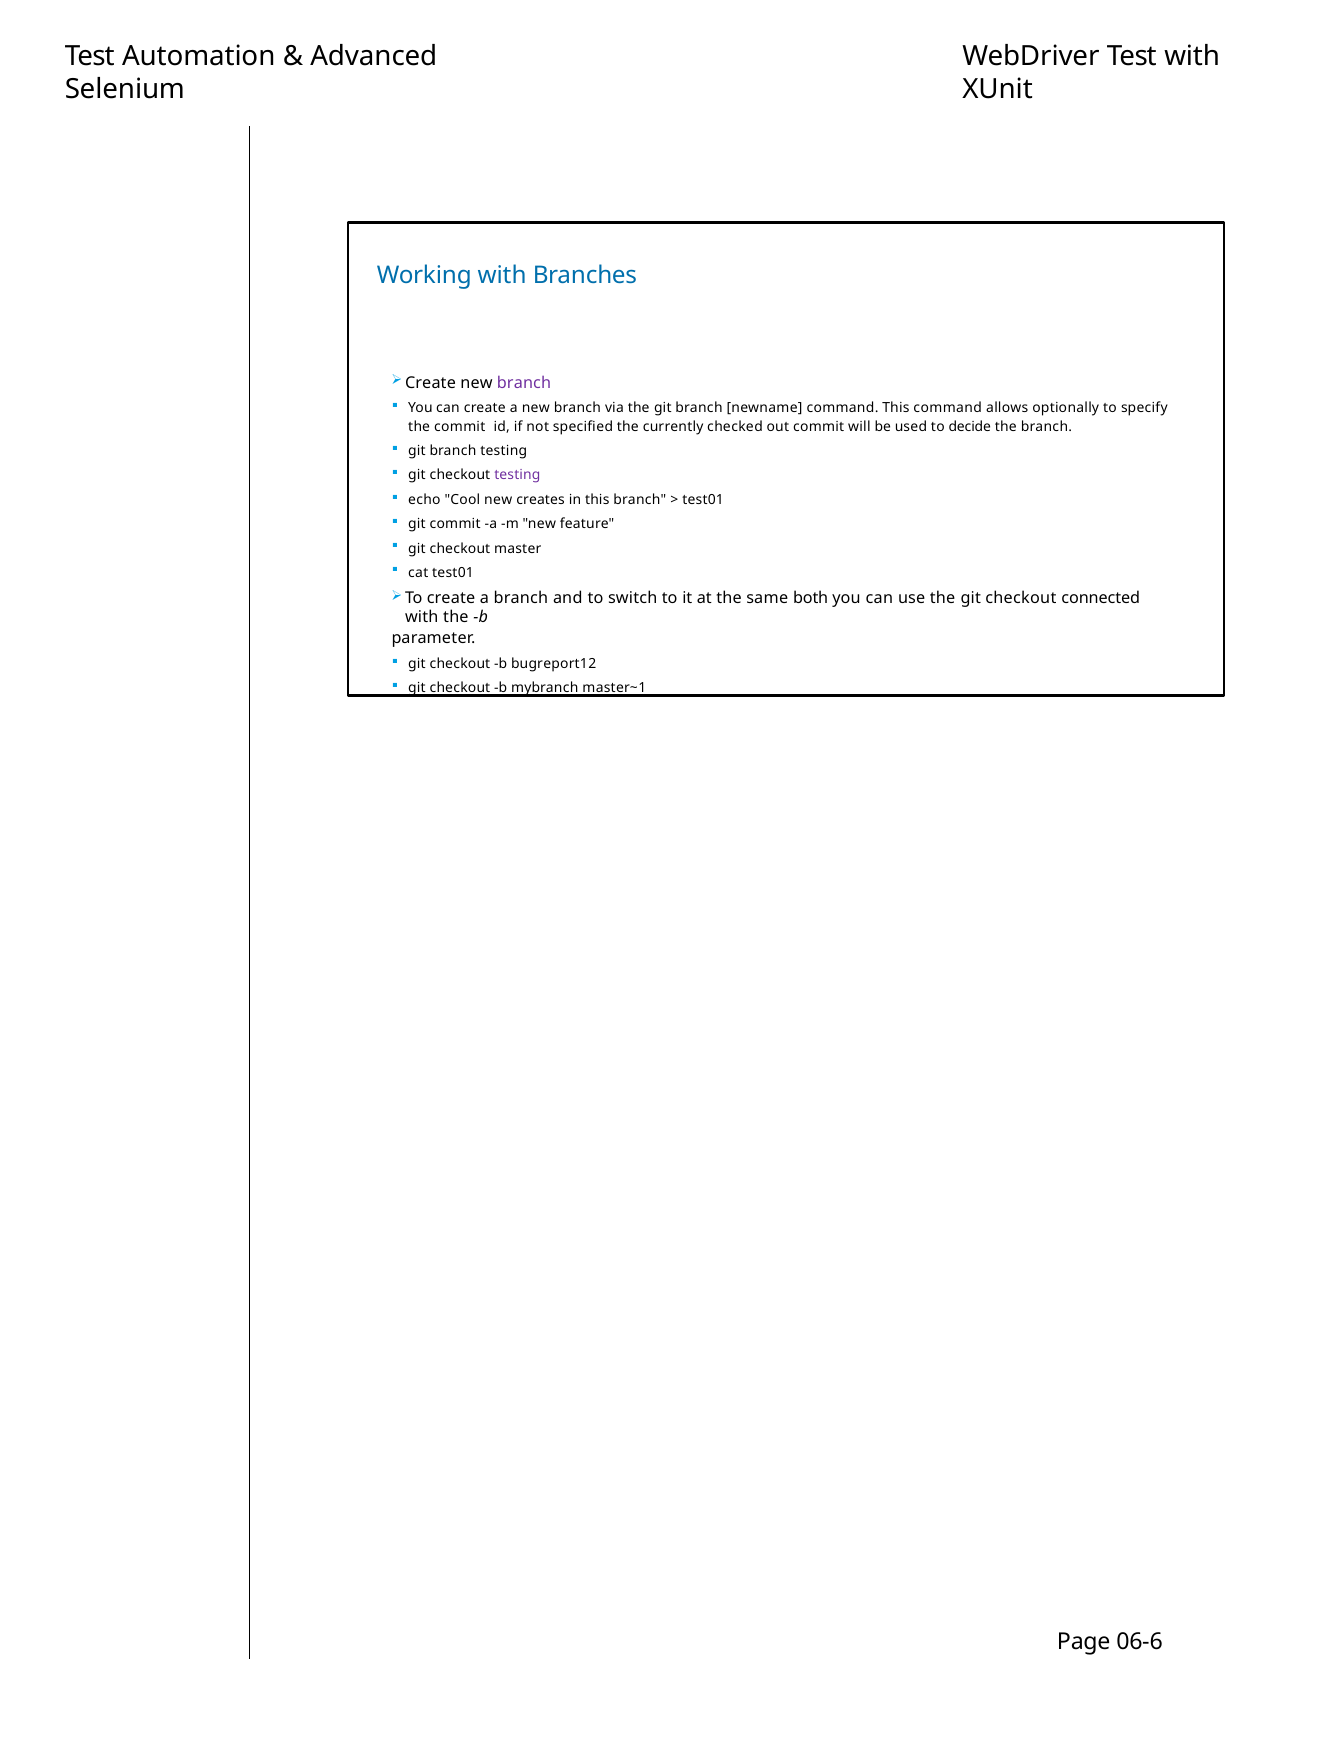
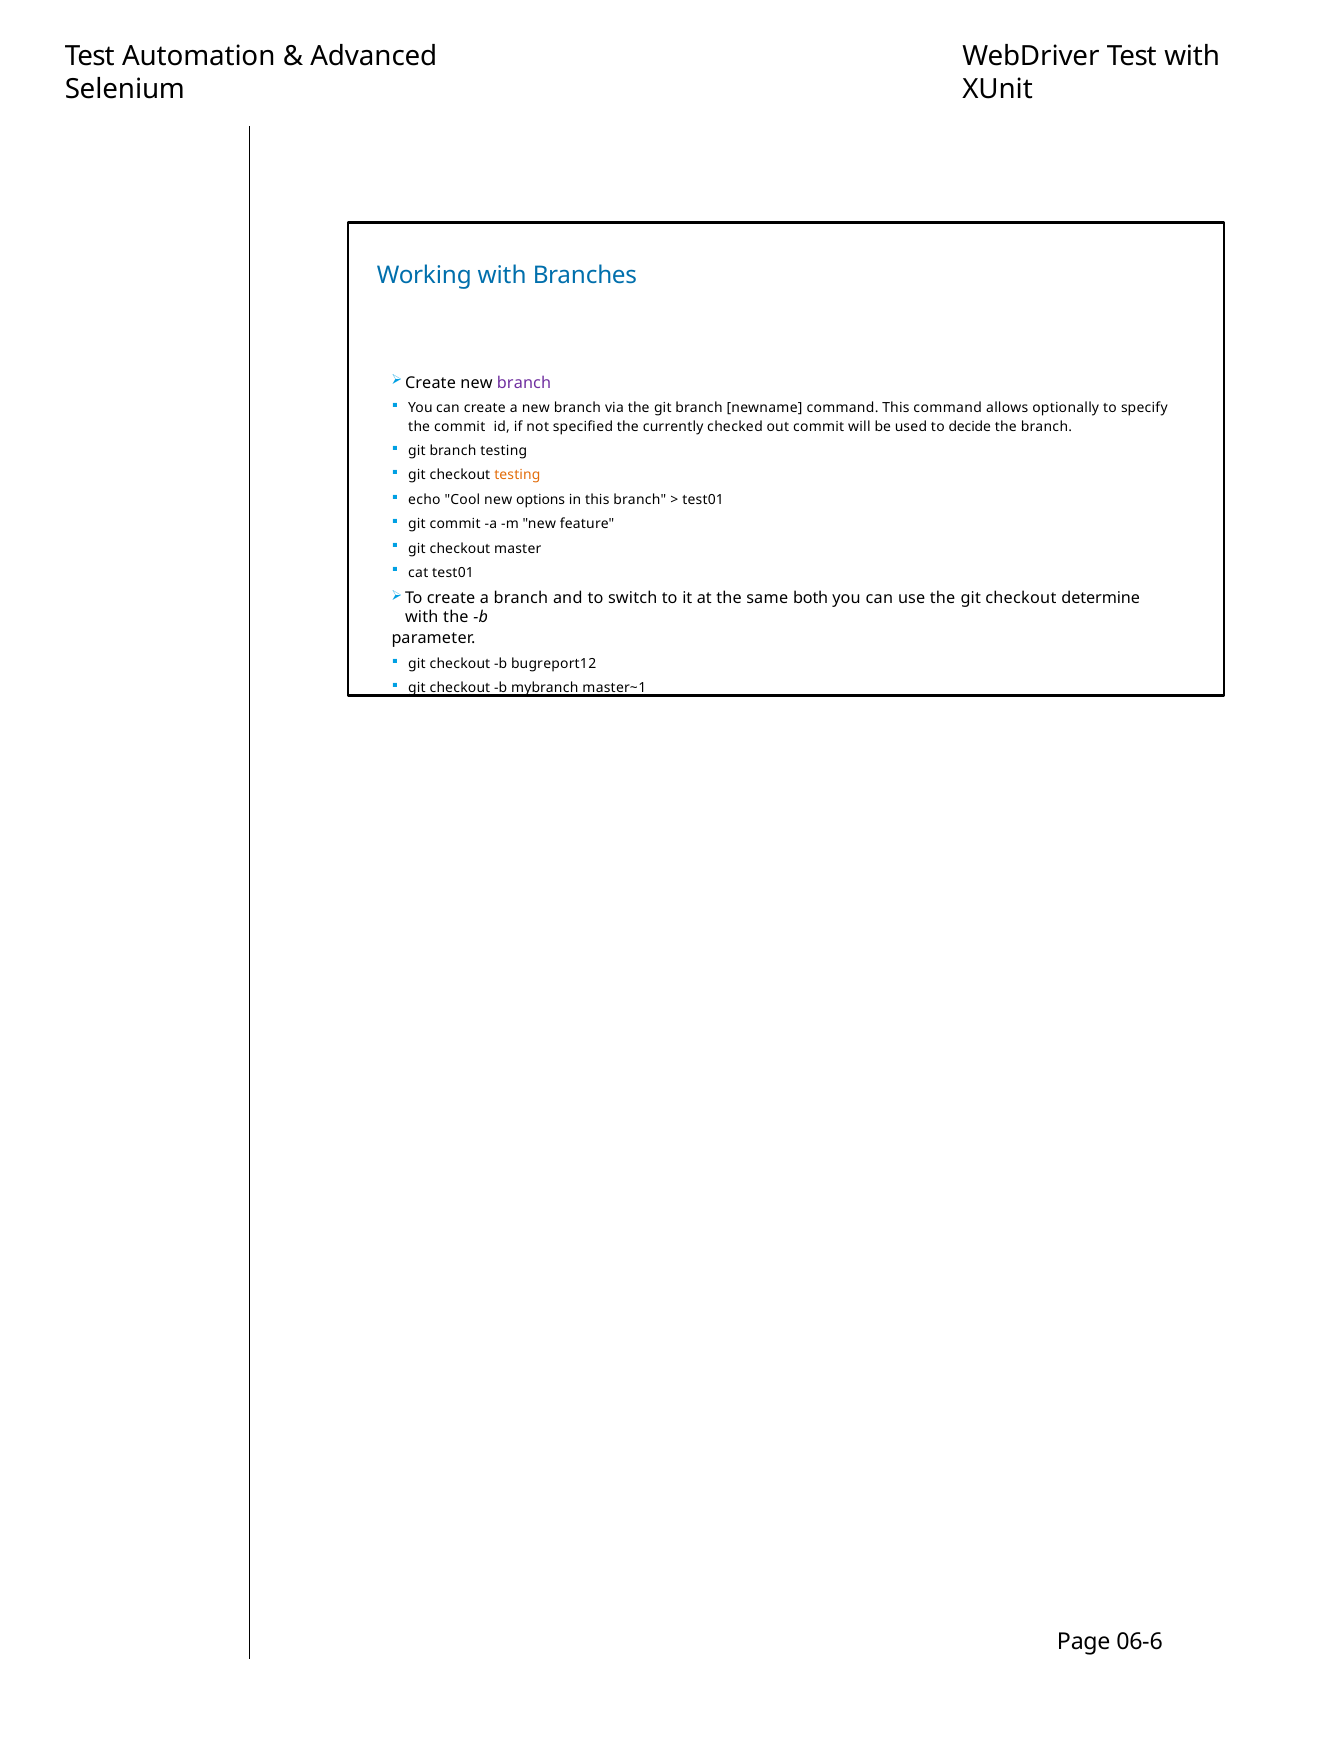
testing colour: purple -> orange (517, 475)
creates: creates -> options (541, 500)
connected: connected -> determine (1101, 598)
